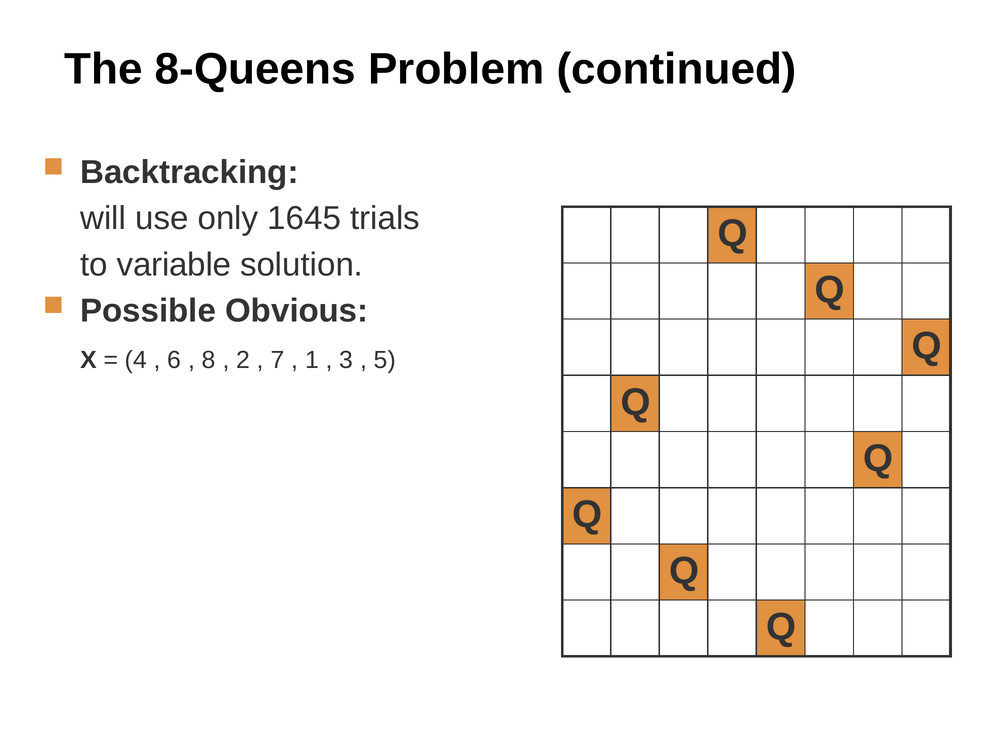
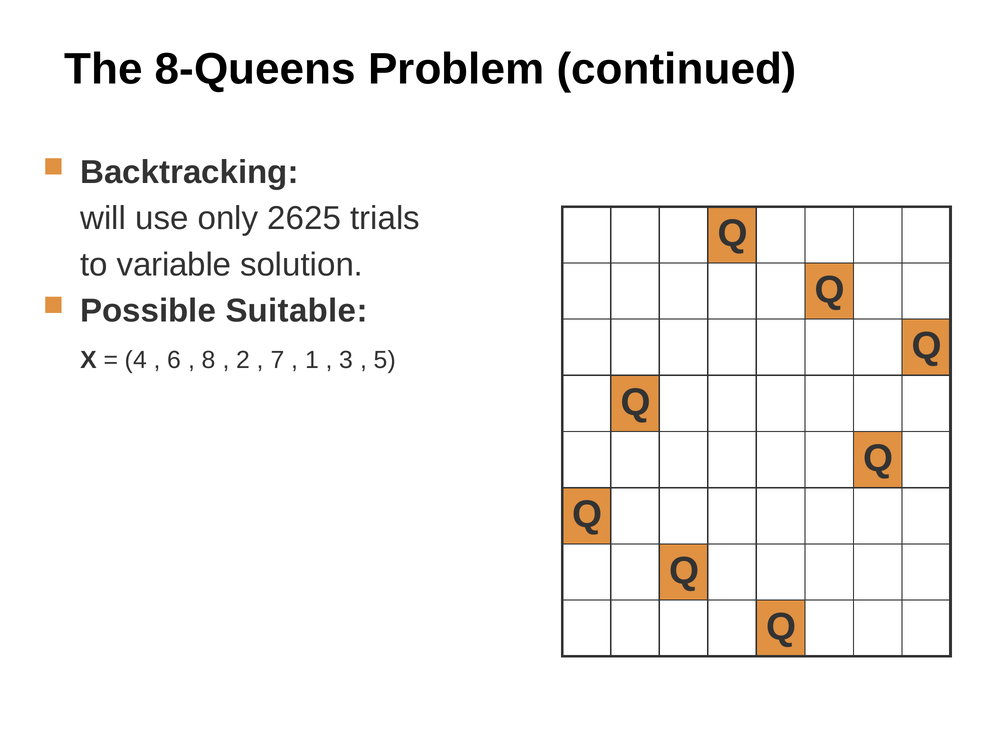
1645: 1645 -> 2625 (304, 218)
Obvious: Obvious -> Suitable (297, 311)
